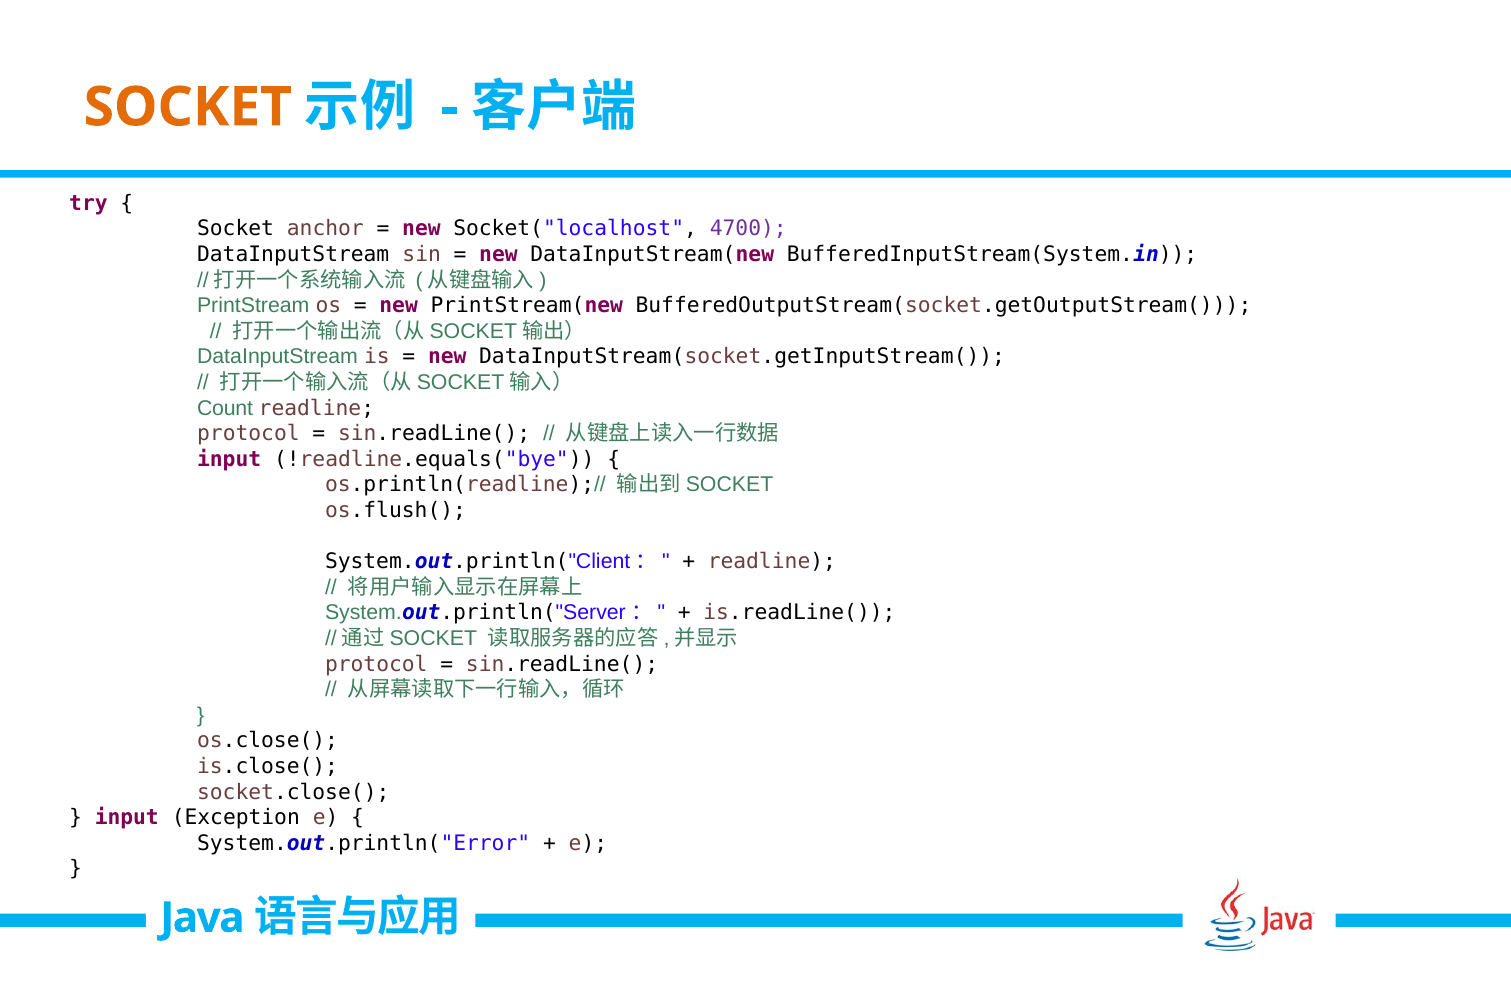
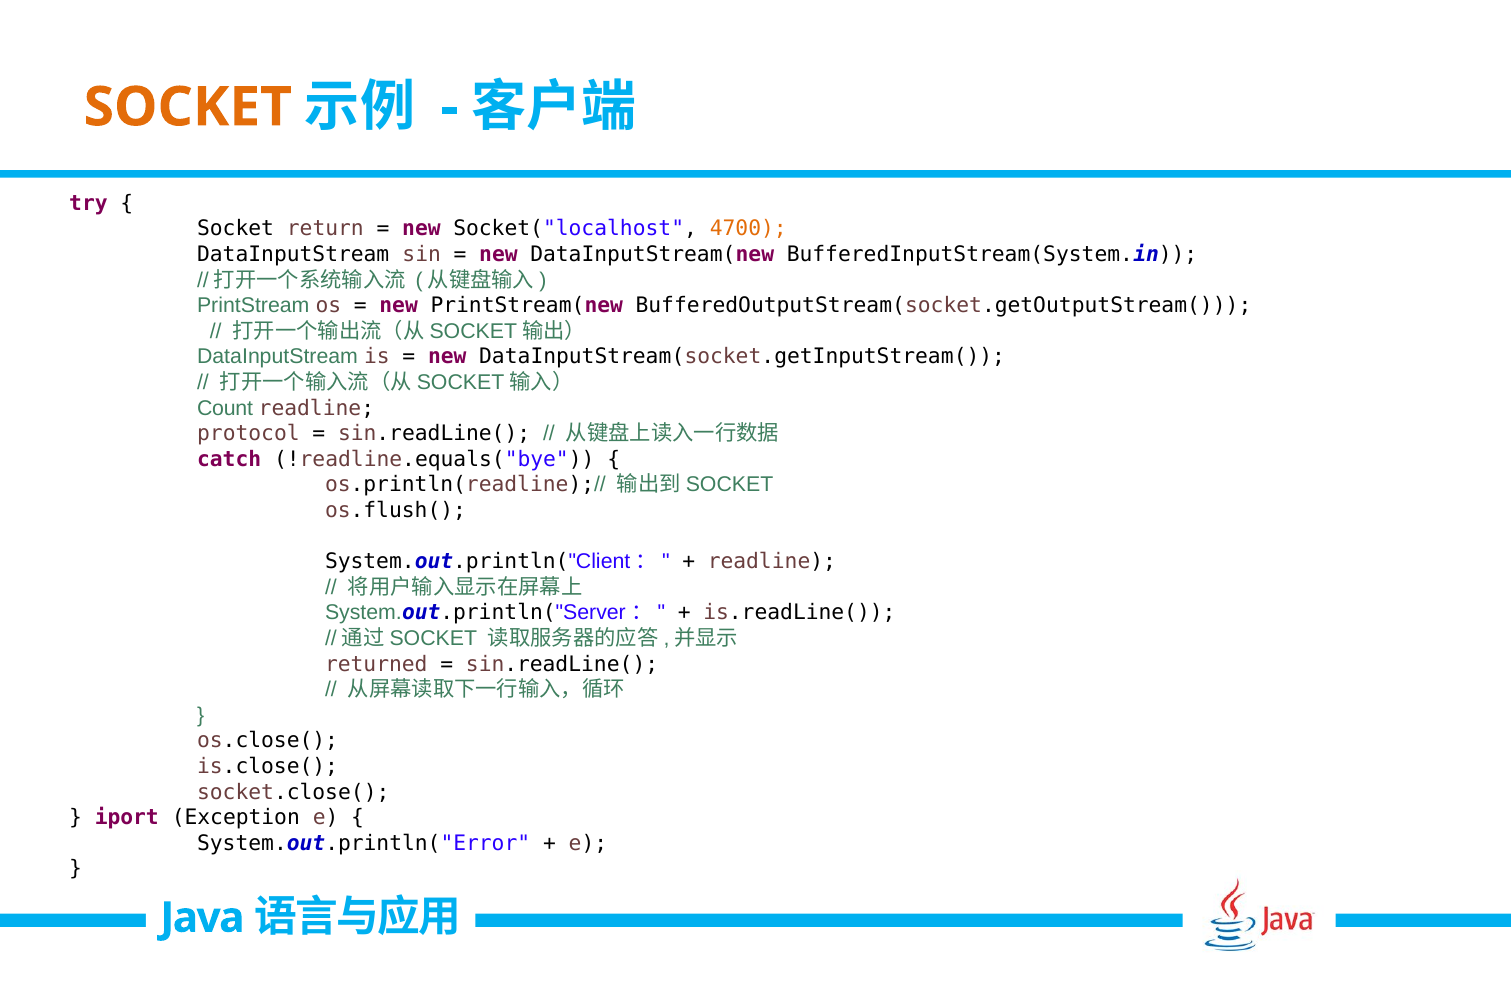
anchor: anchor -> return (325, 229)
4700 colour: purple -> orange (748, 229)
input: input -> catch (229, 459)
protocol: protocol -> returned (376, 664)
input: input -> iport (127, 817)
